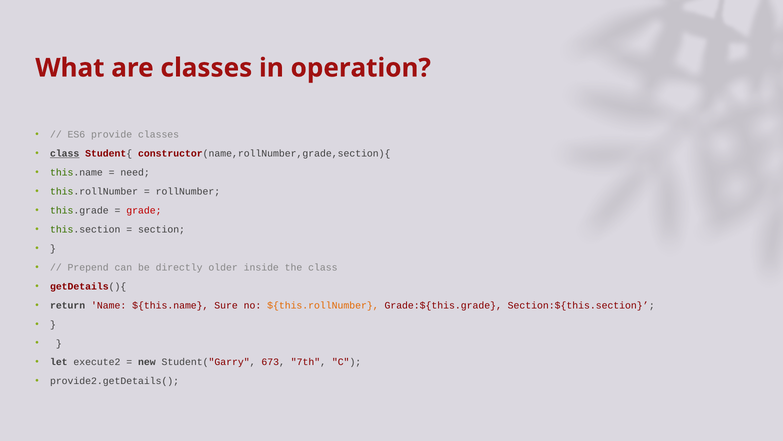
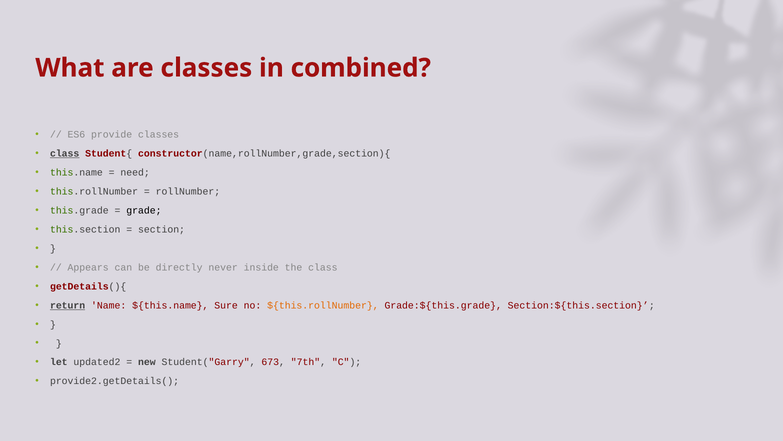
operation: operation -> combined (361, 68)
grade colour: red -> black (144, 210)
Prepend: Prepend -> Appears (88, 267)
older: older -> never (223, 267)
return underline: none -> present (68, 305)
execute2: execute2 -> updated2 (97, 362)
